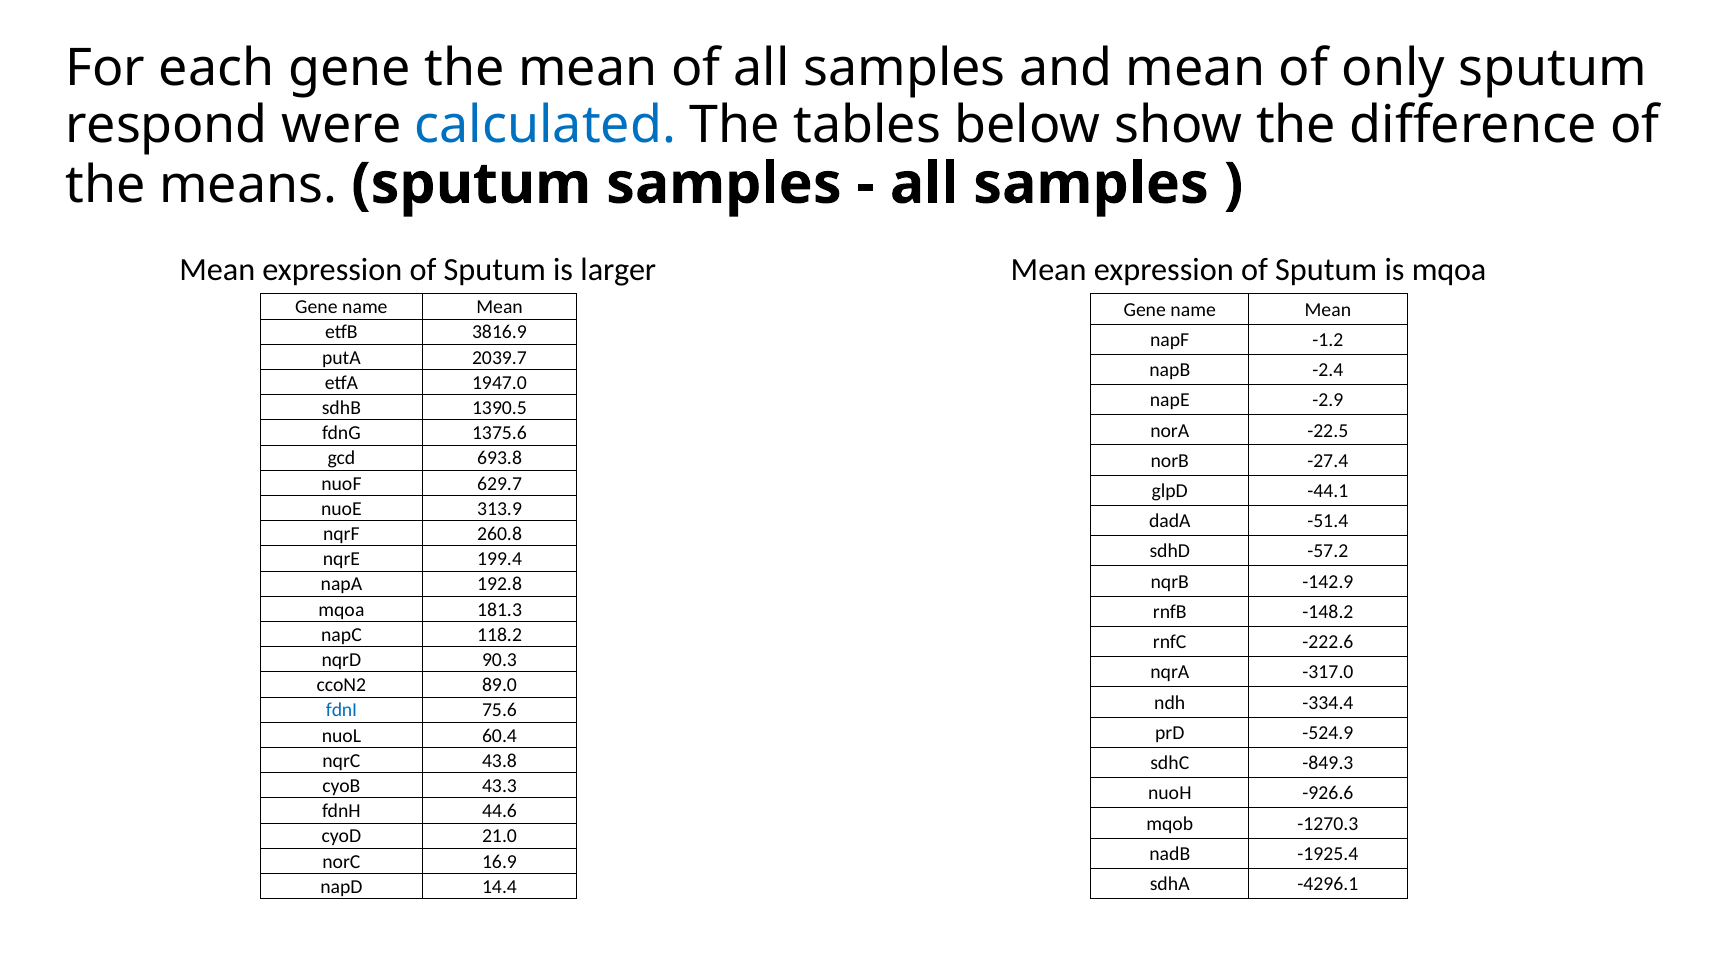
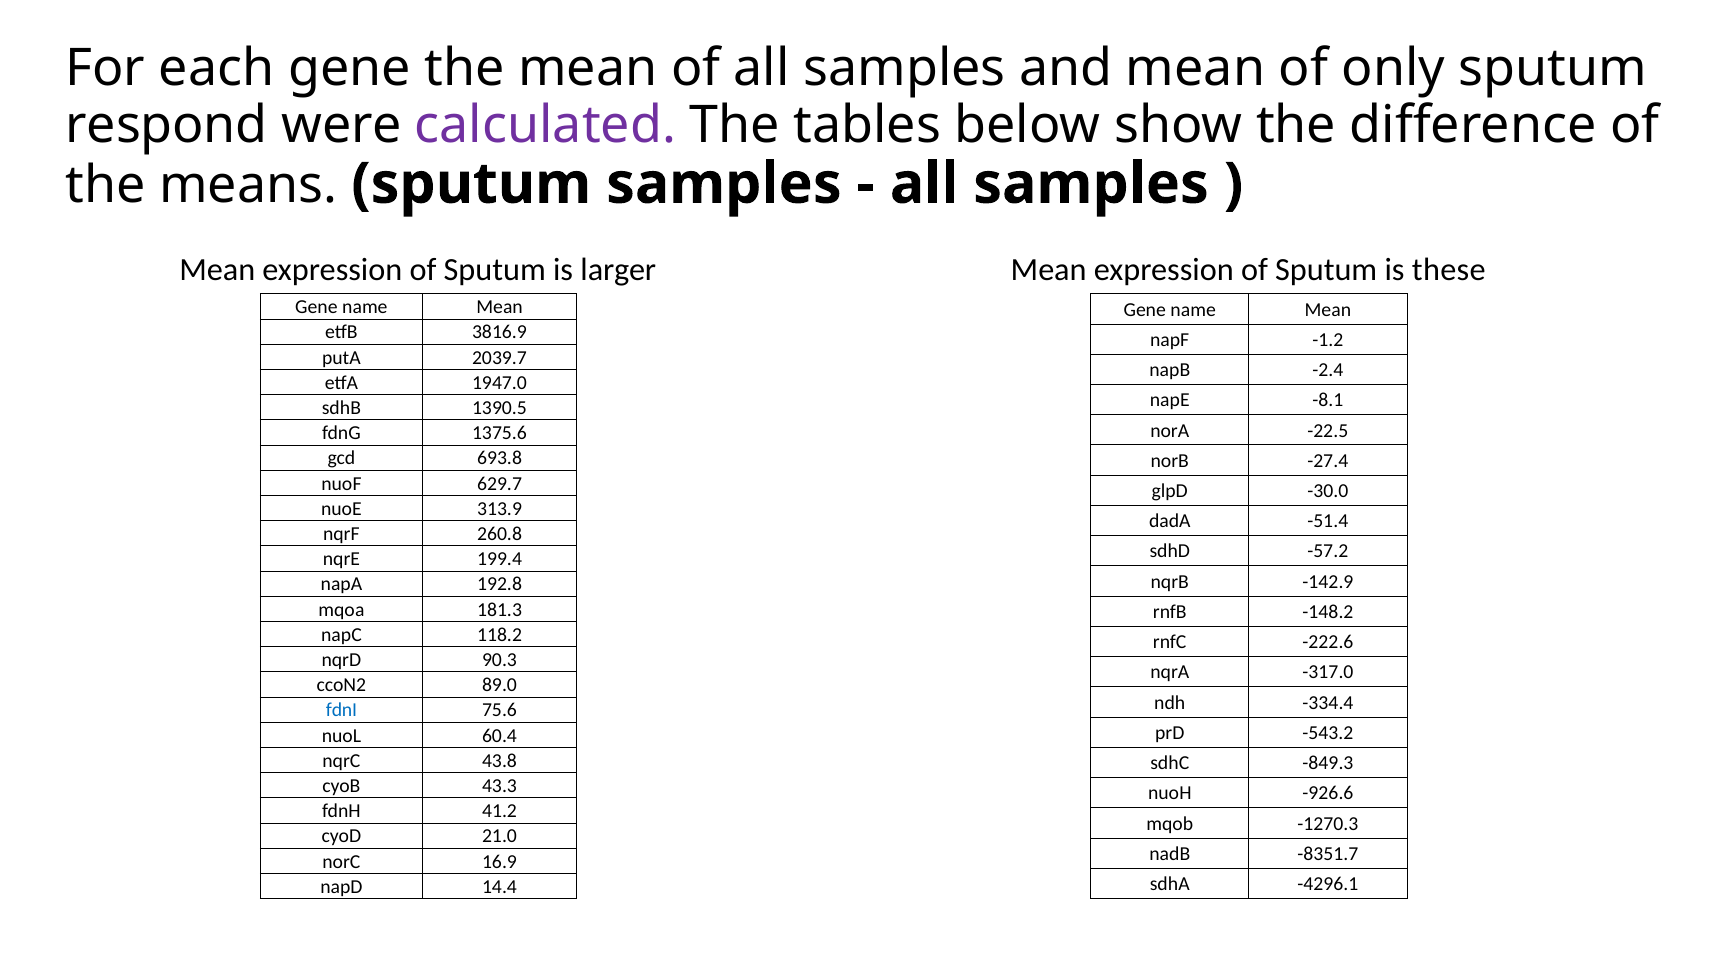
calculated colour: blue -> purple (545, 125)
is mqoa: mqoa -> these (1449, 270)
-2.9: -2.9 -> -8.1 (1328, 400)
-44.1: -44.1 -> -30.0 (1328, 491)
-524.9: -524.9 -> -543.2 (1328, 733)
44.6: 44.6 -> 41.2 (499, 811)
-1925.4: -1925.4 -> -8351.7 (1328, 854)
